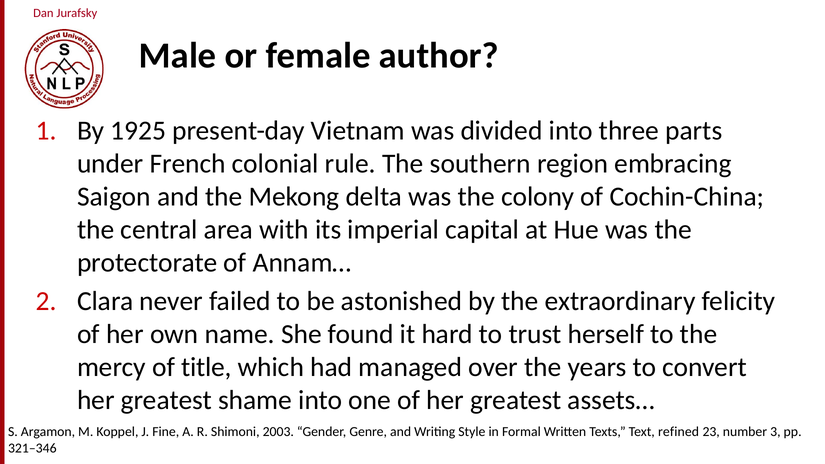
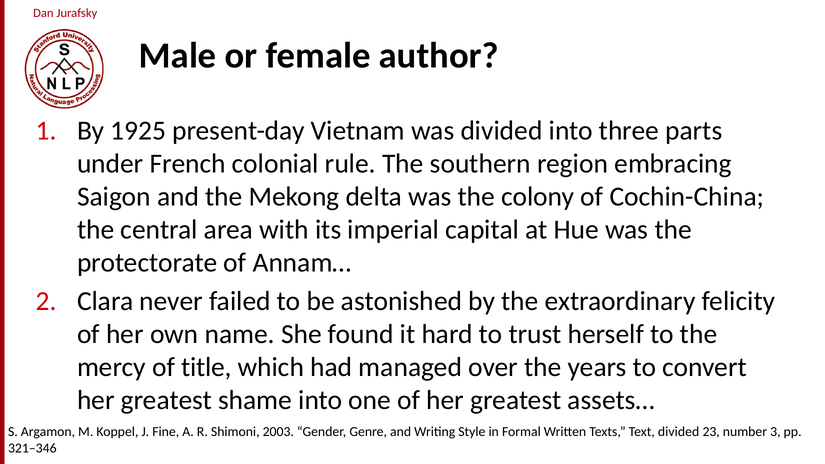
Text refined: refined -> divided (679, 432)
